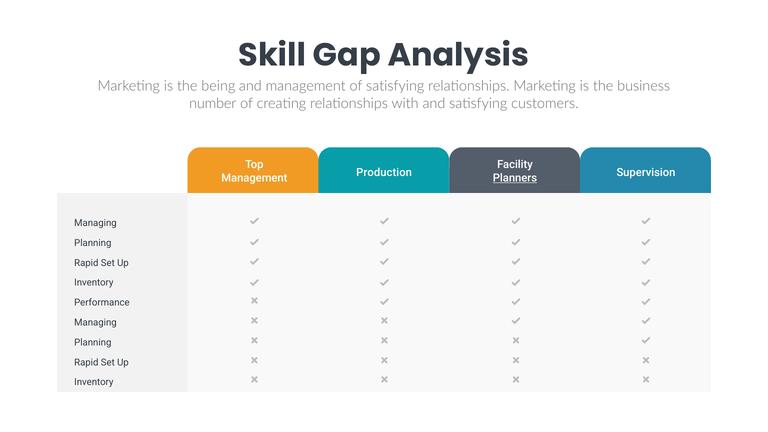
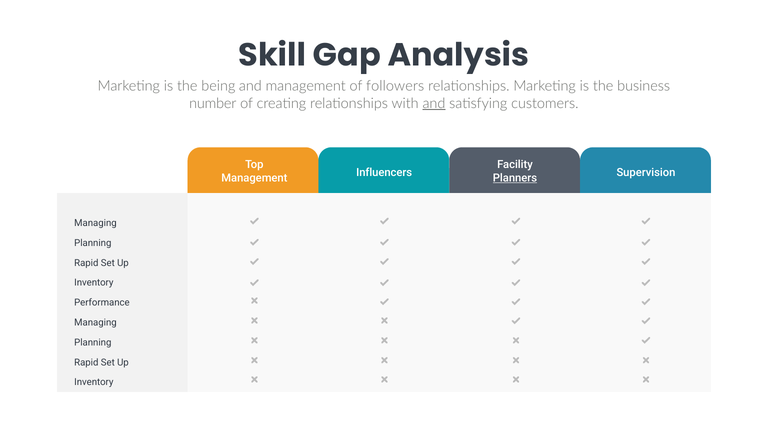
of satisfying: satisfying -> followers (395, 86)
and underline: none -> present (434, 103)
Production: Production -> Influencers (384, 173)
